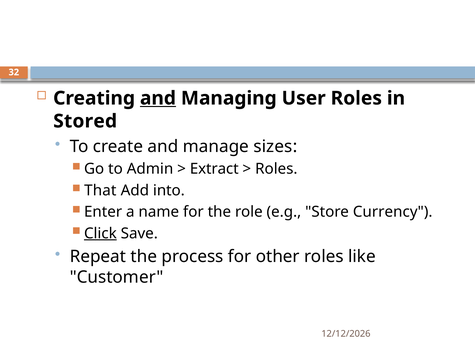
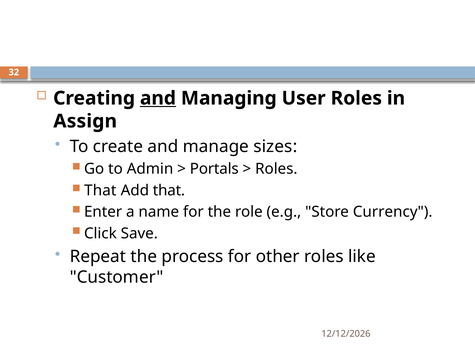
Stored: Stored -> Assign (85, 121)
Extract: Extract -> Portals (214, 169)
Add into: into -> that (169, 191)
Click underline: present -> none (100, 234)
